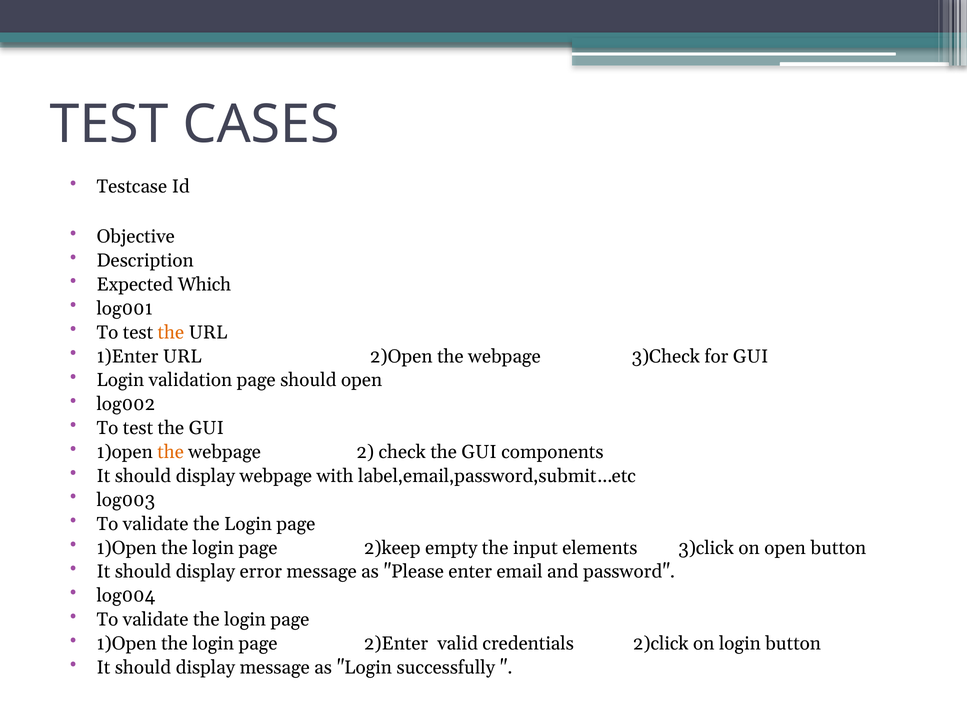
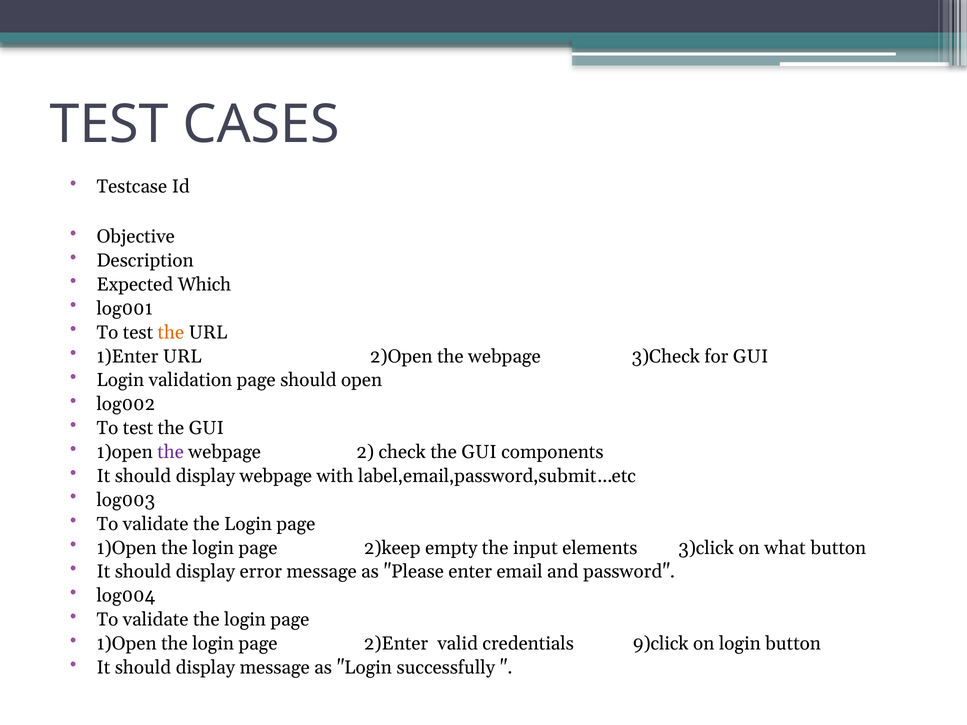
the colour: orange -> purple (171, 452)
on open: open -> what (785, 548)
2)click: 2)click -> 9)click (661, 644)
